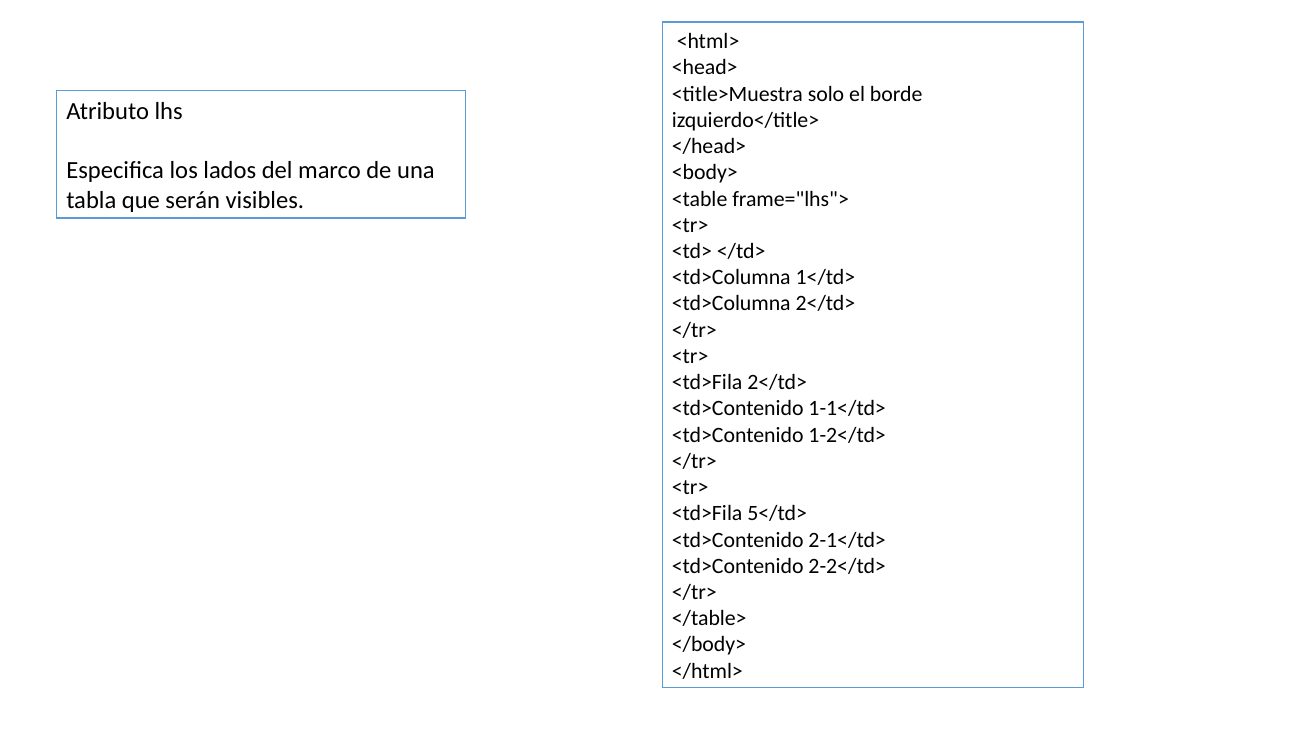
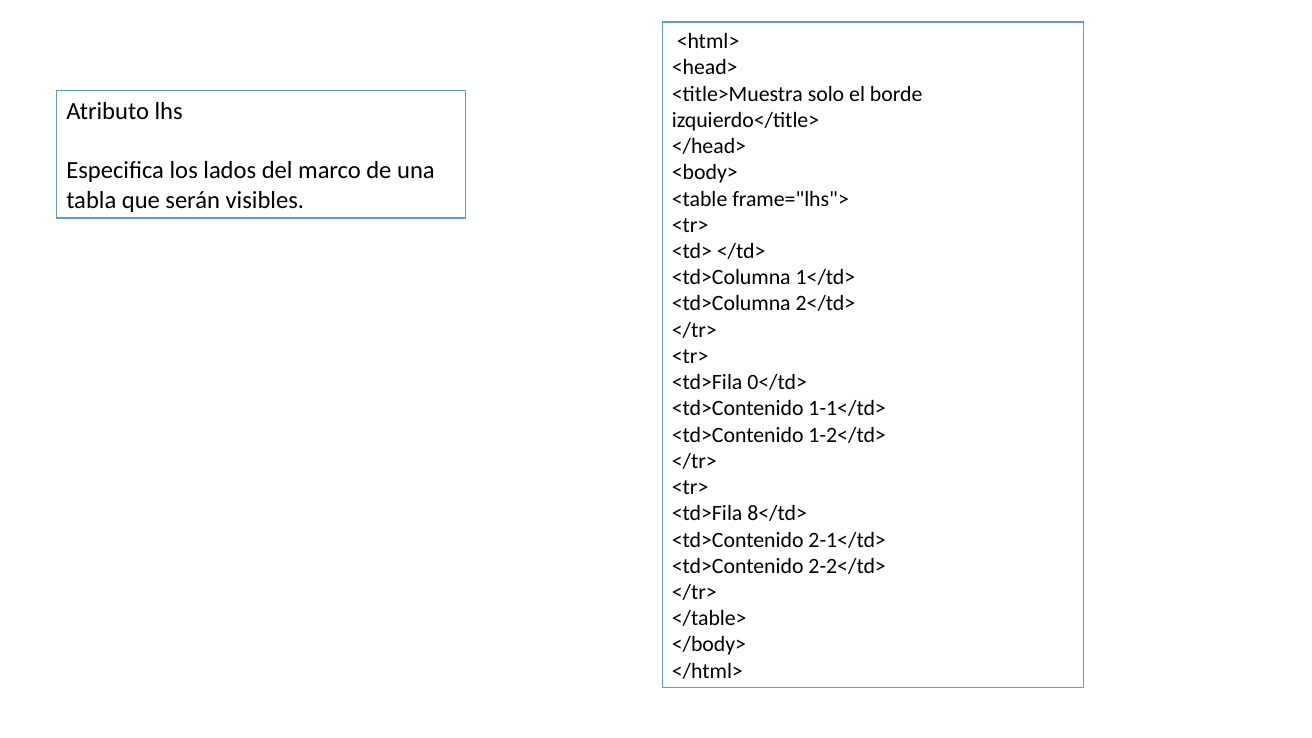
<td>Fila 2</td>: 2</td> -> 0</td> (777, 382)
5</td>: 5</td> -> 8</td> (777, 514)
